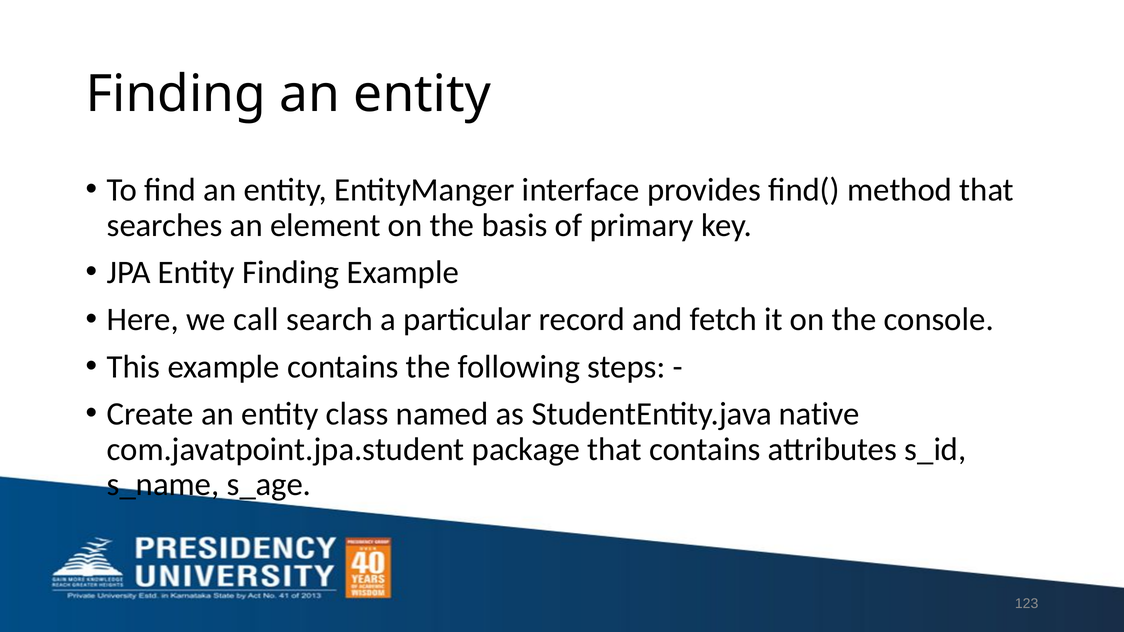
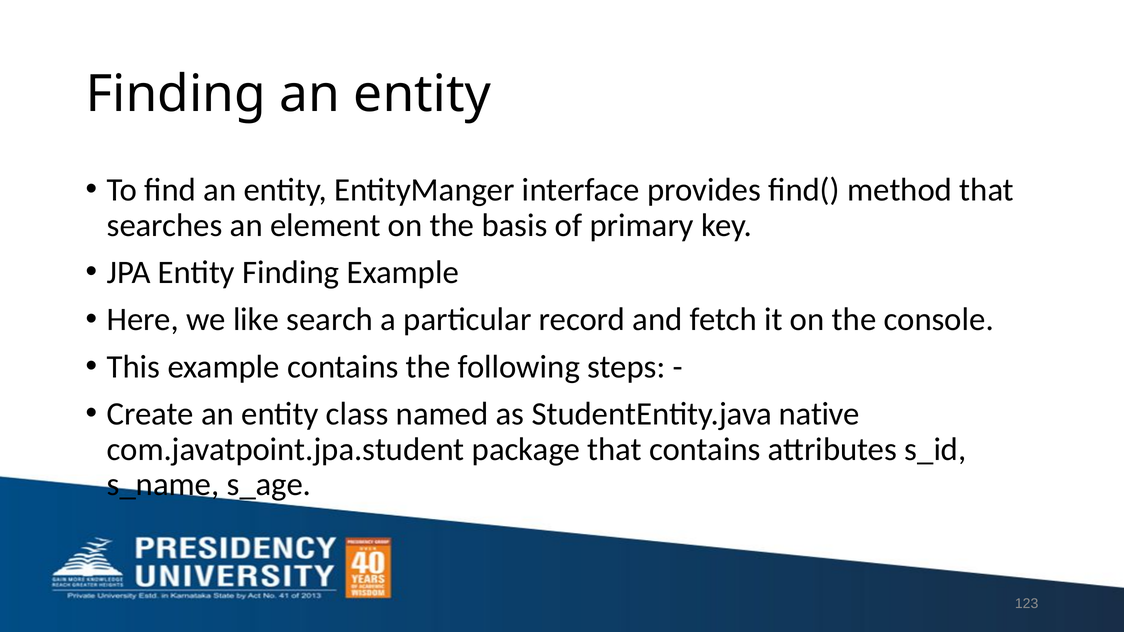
call: call -> like (256, 320)
